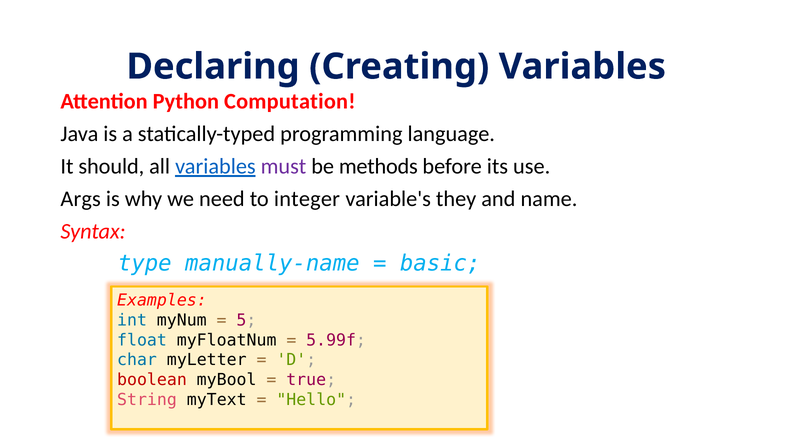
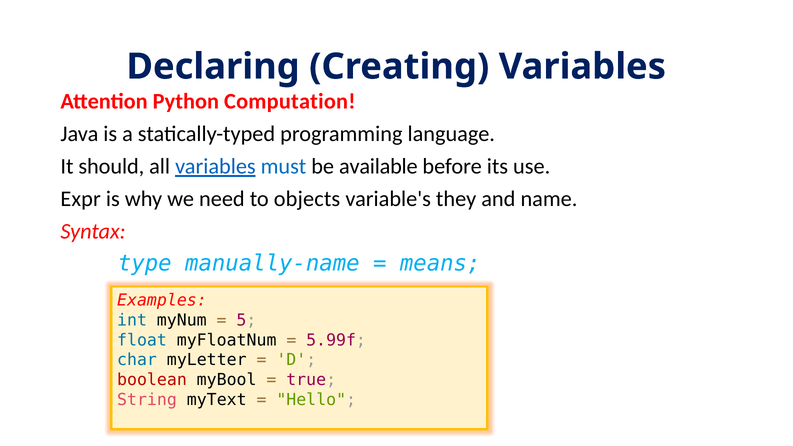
must colour: purple -> blue (283, 166)
methods: methods -> available (378, 166)
Args: Args -> Expr (81, 199)
integer: integer -> objects (307, 199)
basic: basic -> means (440, 264)
